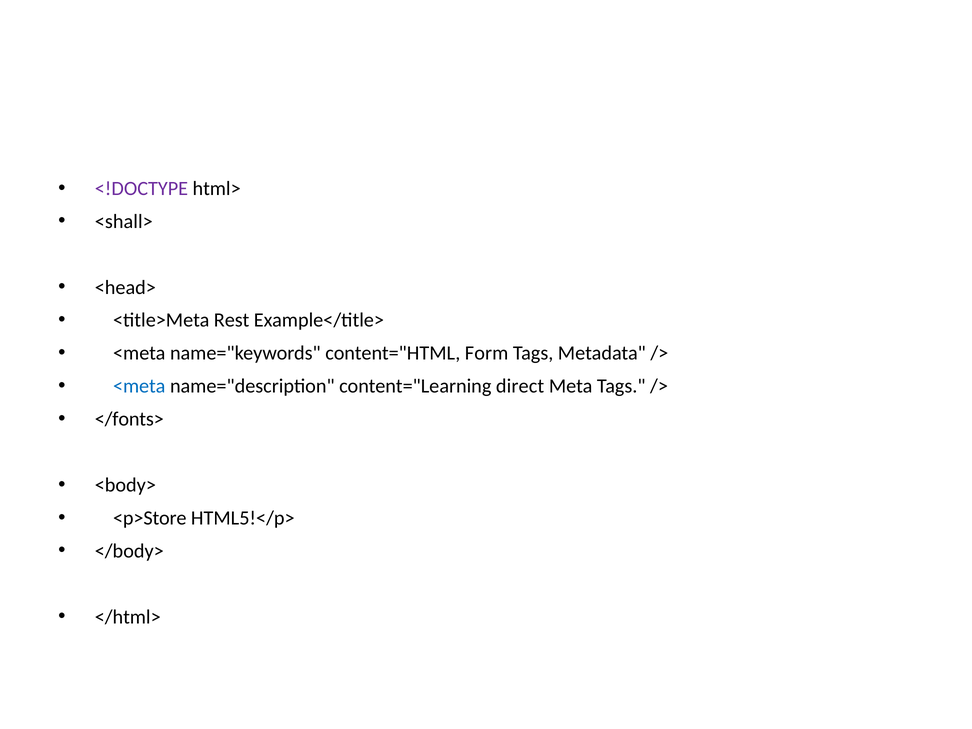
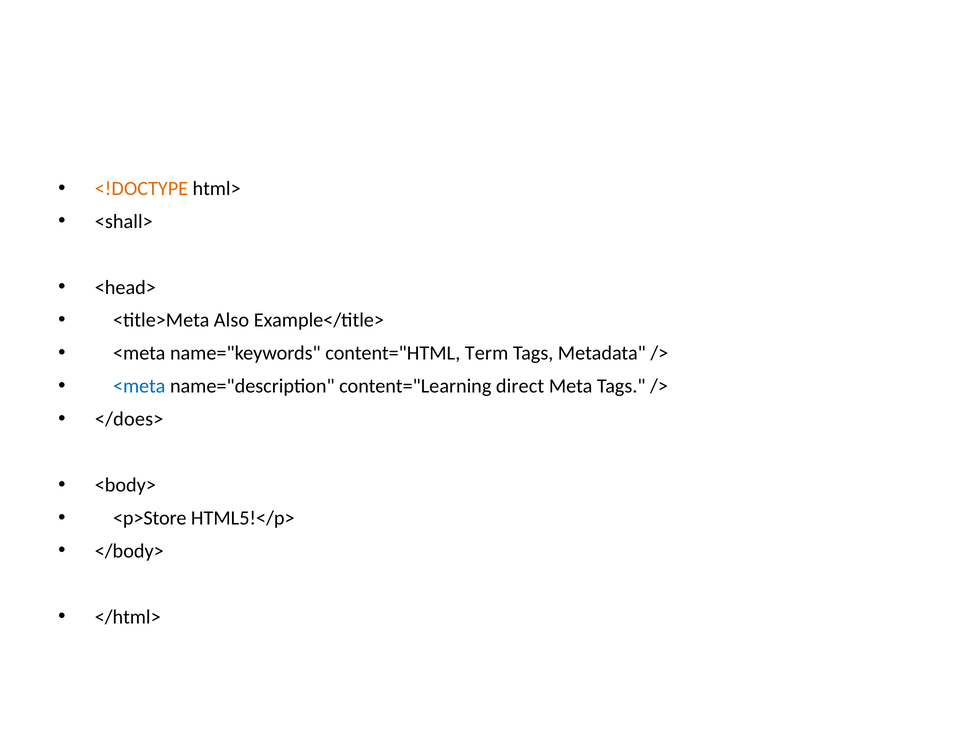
<!DOCTYPE colour: purple -> orange (141, 189)
Rest: Rest -> Also (232, 320)
Form: Form -> Term (487, 353)
</fonts>: </fonts> -> </does> (129, 419)
